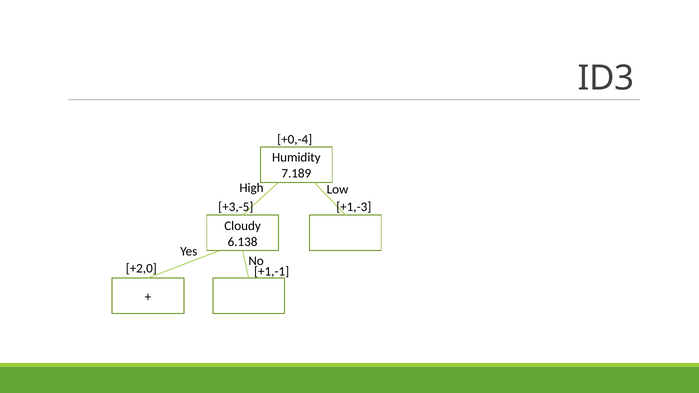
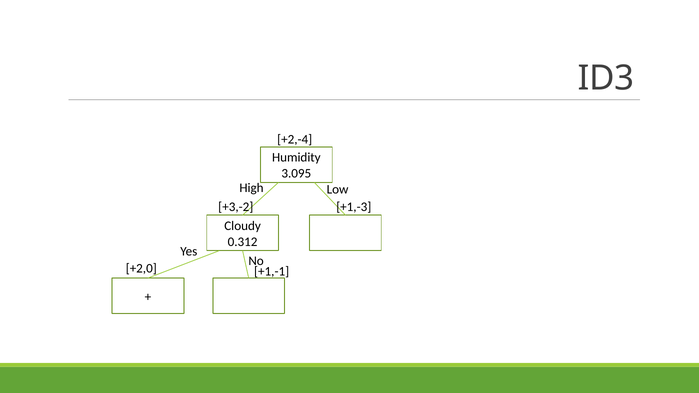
+0,-4: +0,-4 -> +2,-4 (295, 140)
7.189: 7.189 -> 3.095 (296, 173)
+3,-5: +3,-5 -> +3,-2 (236, 207)
6.138: 6.138 -> 0.312 (243, 242)
